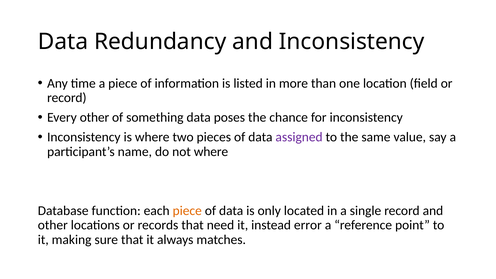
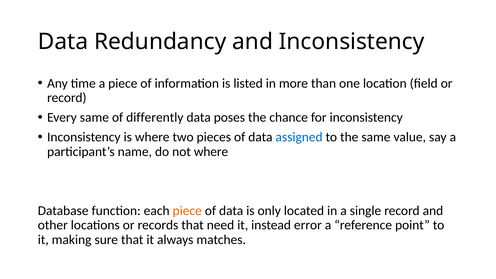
Every other: other -> same (94, 117)
something: something -> differently (155, 117)
assigned colour: purple -> blue (299, 137)
